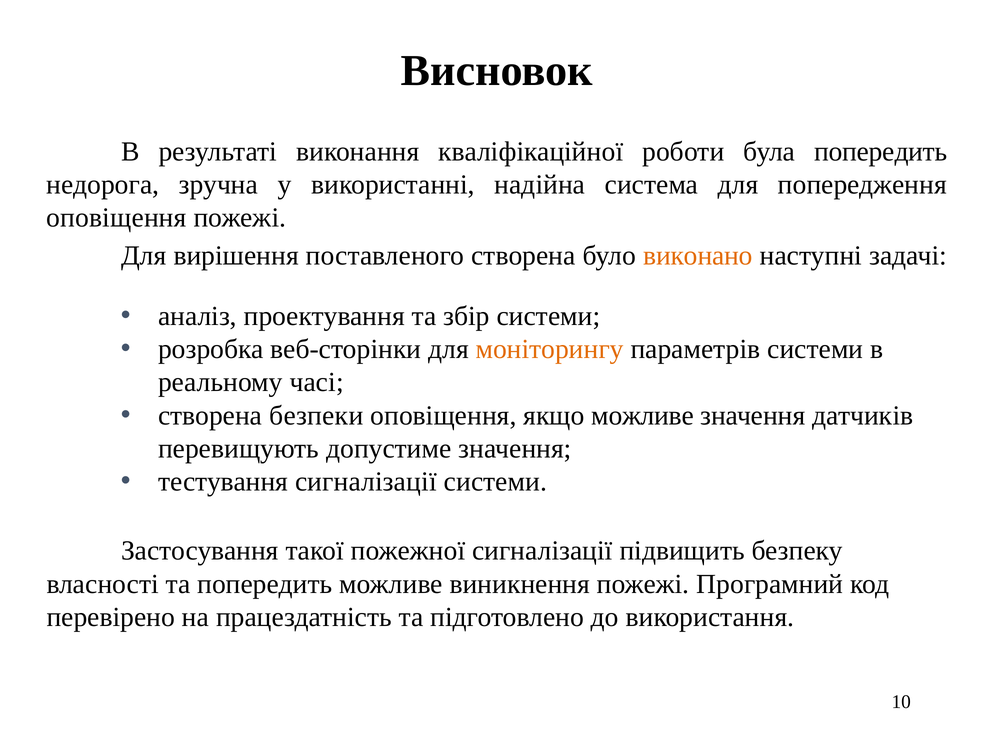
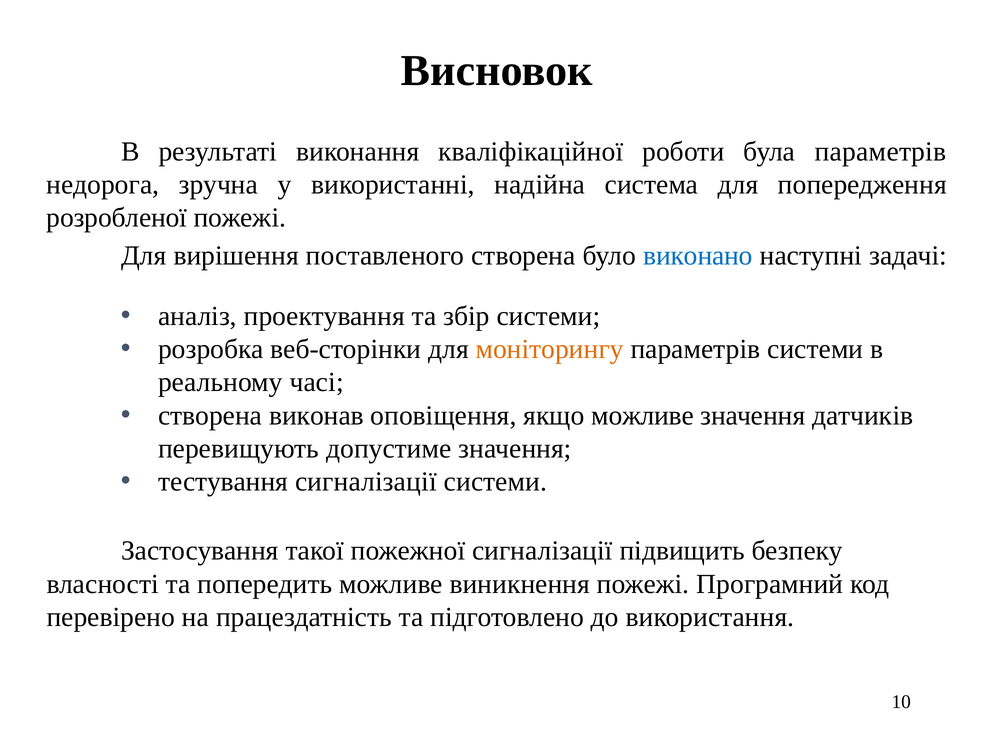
була попередить: попередить -> параметрів (881, 152)
оповіщення: оповіщення -> розробленої (117, 218)
виконано colour: orange -> blue (698, 256)
безпеки: безпеки -> виконав (316, 416)
